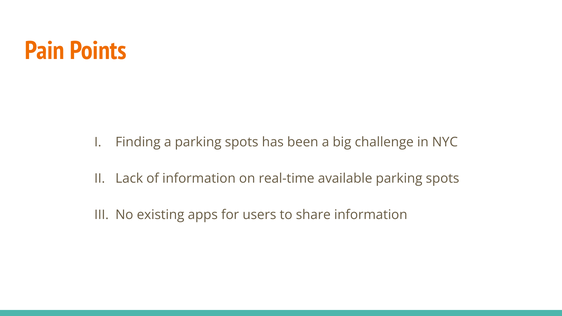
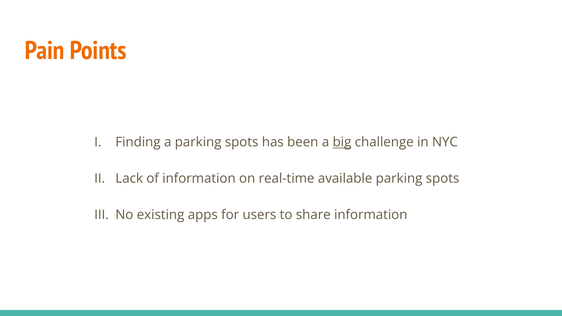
big underline: none -> present (342, 142)
